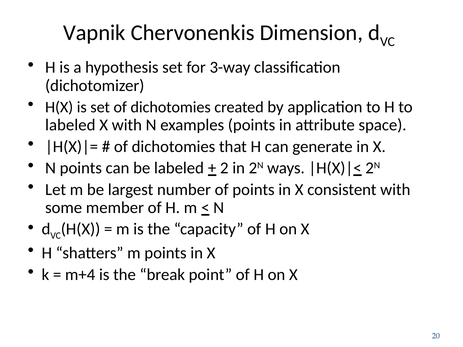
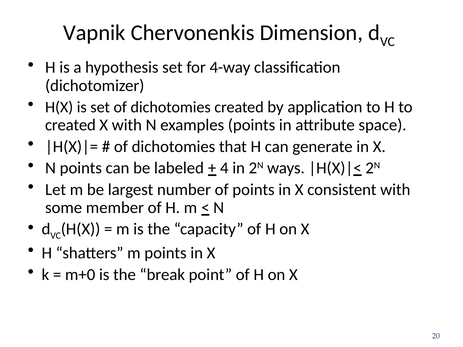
3-way: 3-way -> 4-way (230, 68)
labeled: labeled -> created (70, 125)
2: 2 -> 4 (224, 168)
m+4: m+4 -> m+0 (80, 275)
